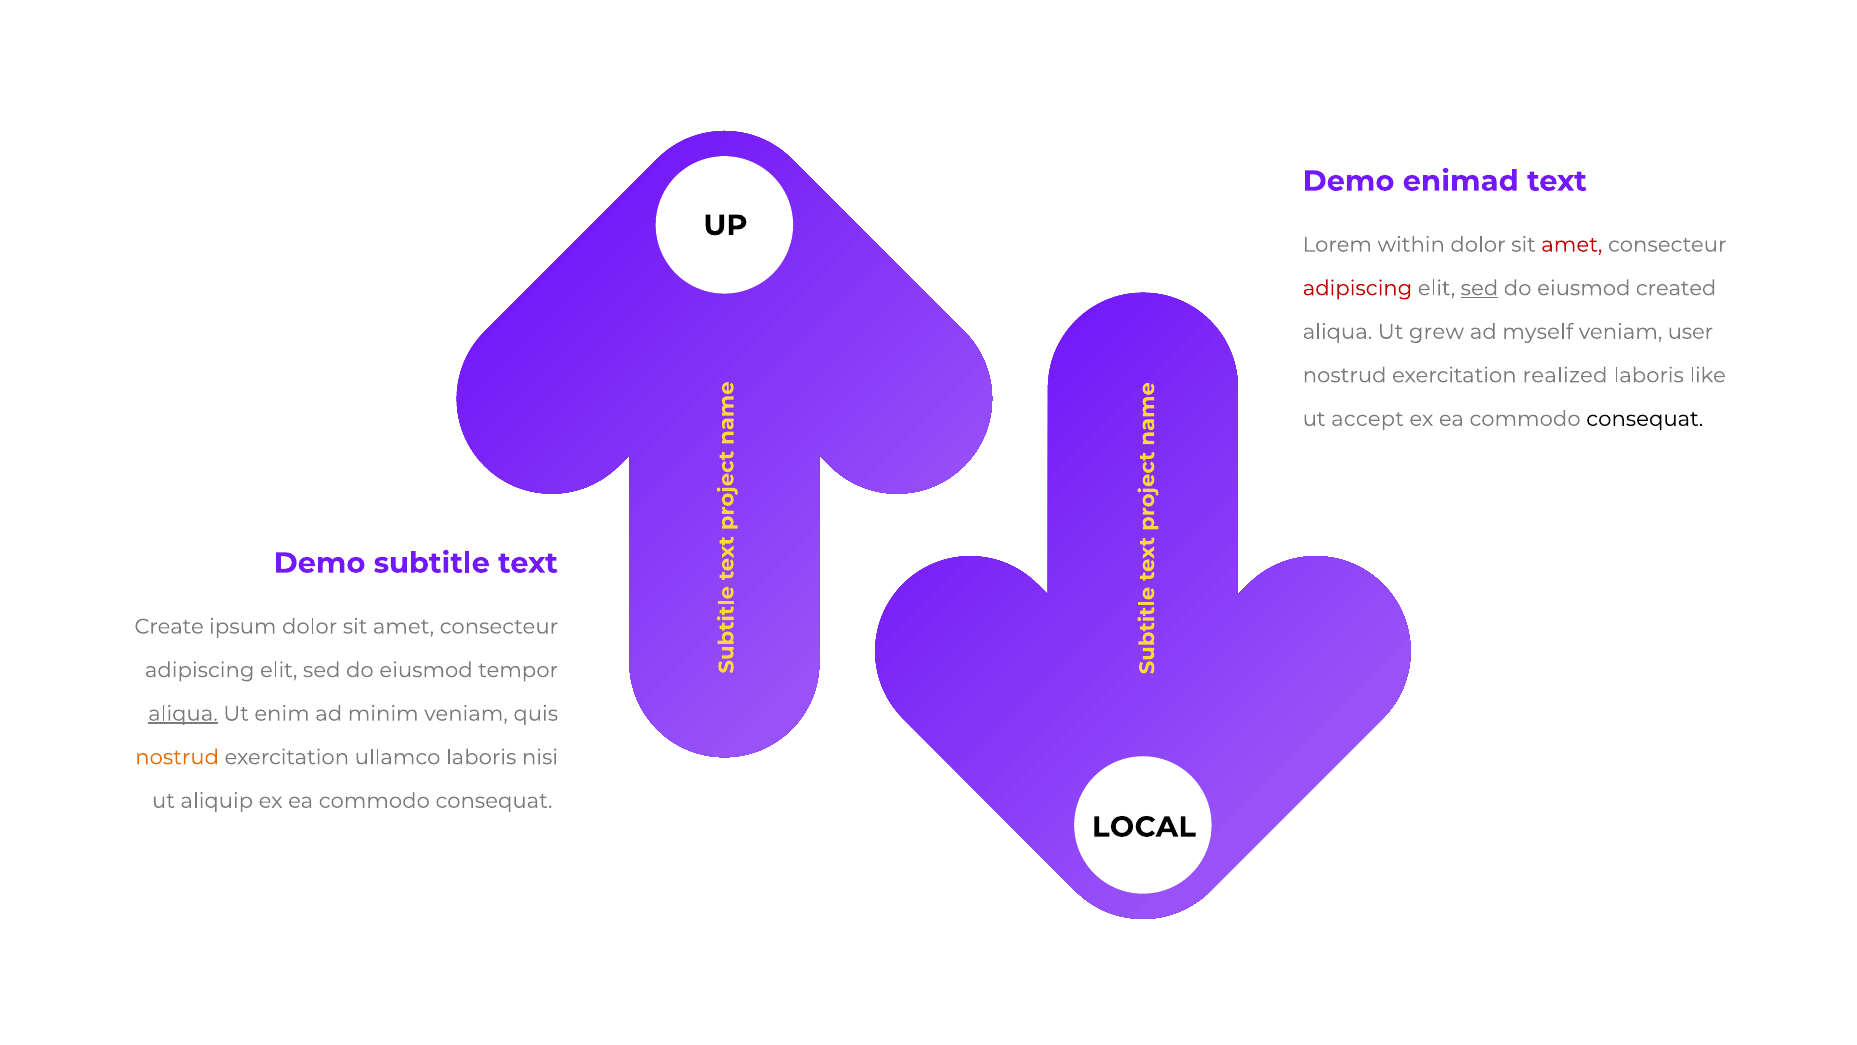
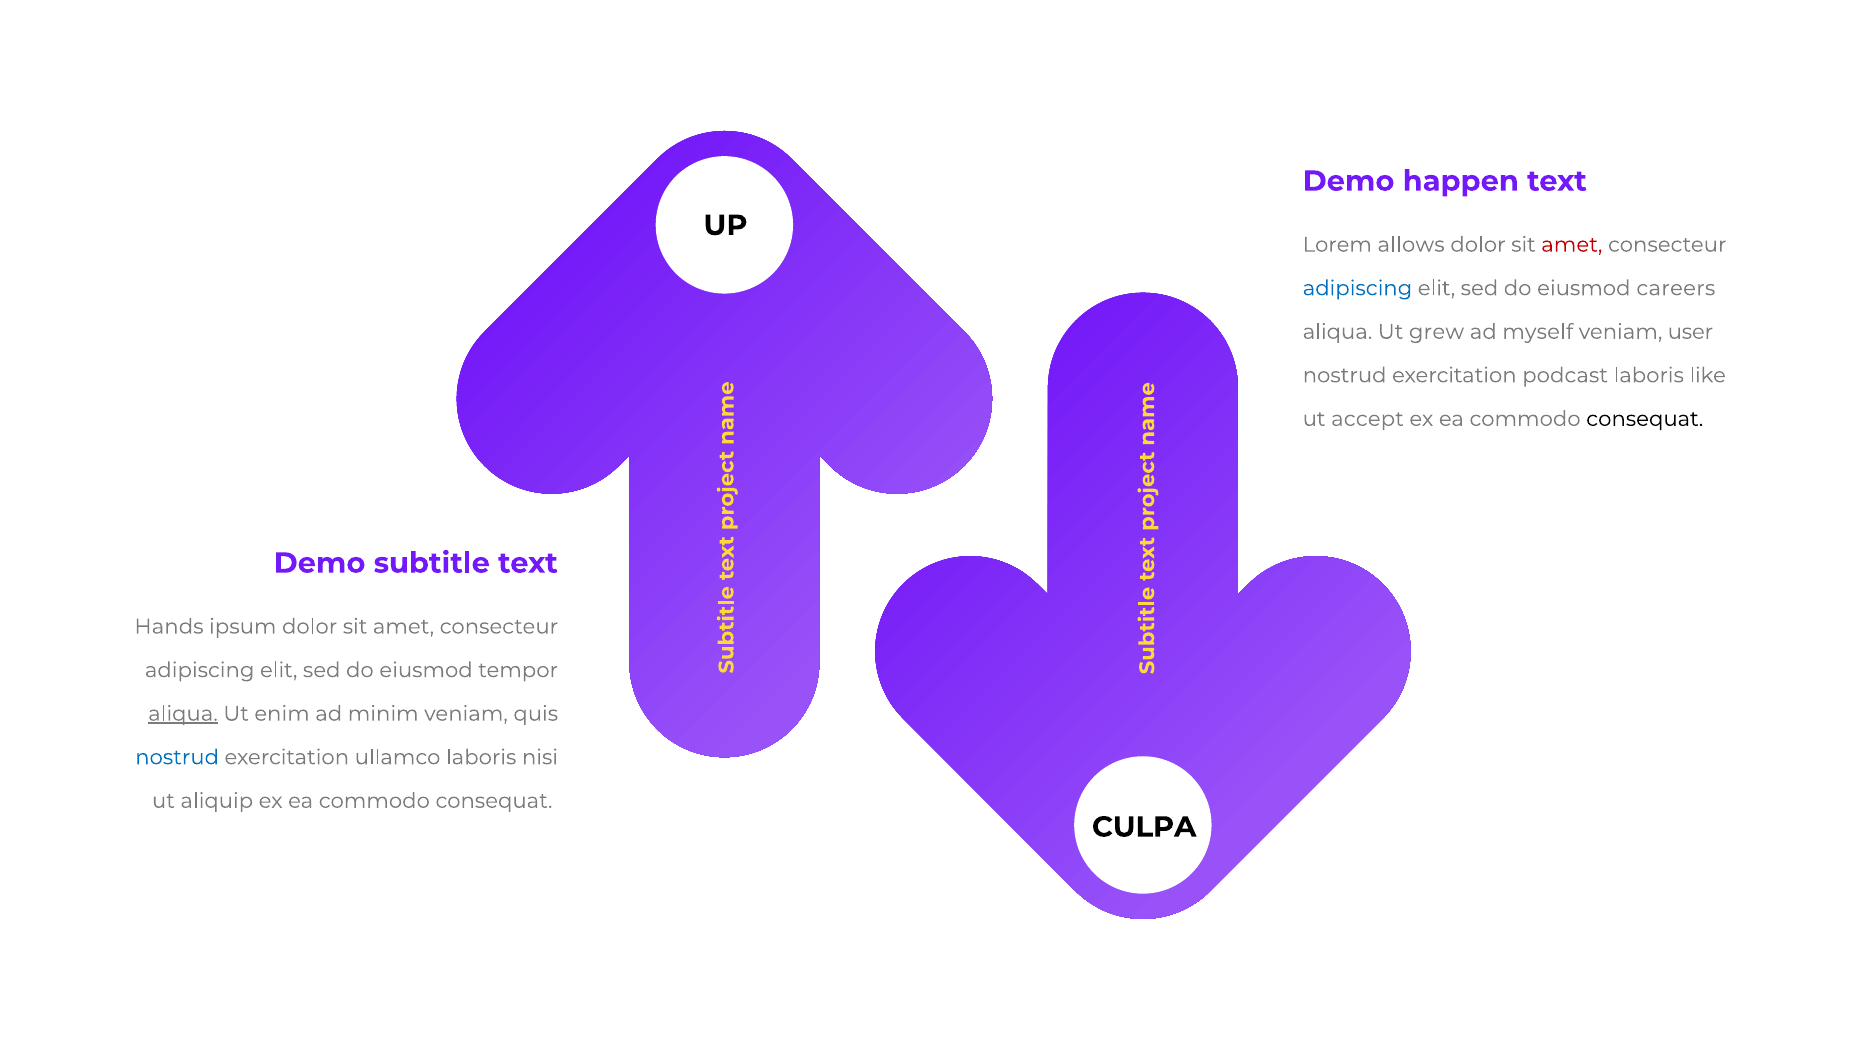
enimad: enimad -> happen (1461, 181)
within: within -> allows (1411, 245)
adipiscing colour: red -> blue (1357, 288)
sed underline: present -> none (1479, 288)
created: created -> careers (1676, 288)
realized: realized -> podcast (1565, 375)
Create: Create -> Hands (169, 626)
nostrud colour: orange -> blue (177, 757)
LOCAL: LOCAL -> CULPA (1144, 827)
